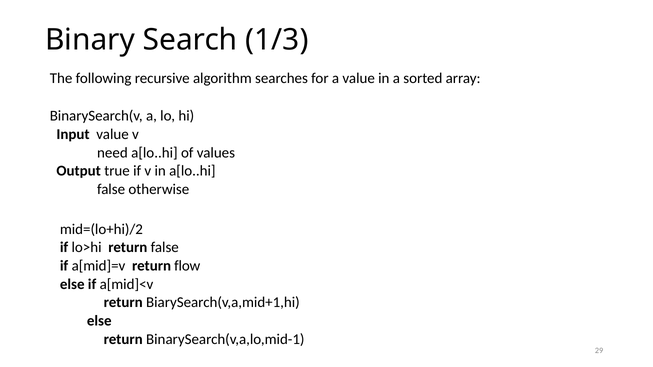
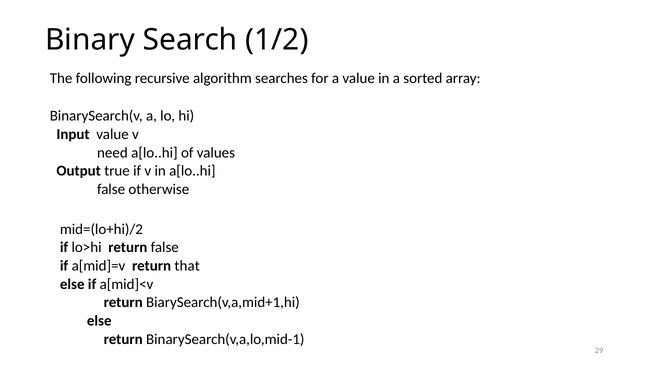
1/3: 1/3 -> 1/2 (277, 40)
flow: flow -> that (187, 266)
